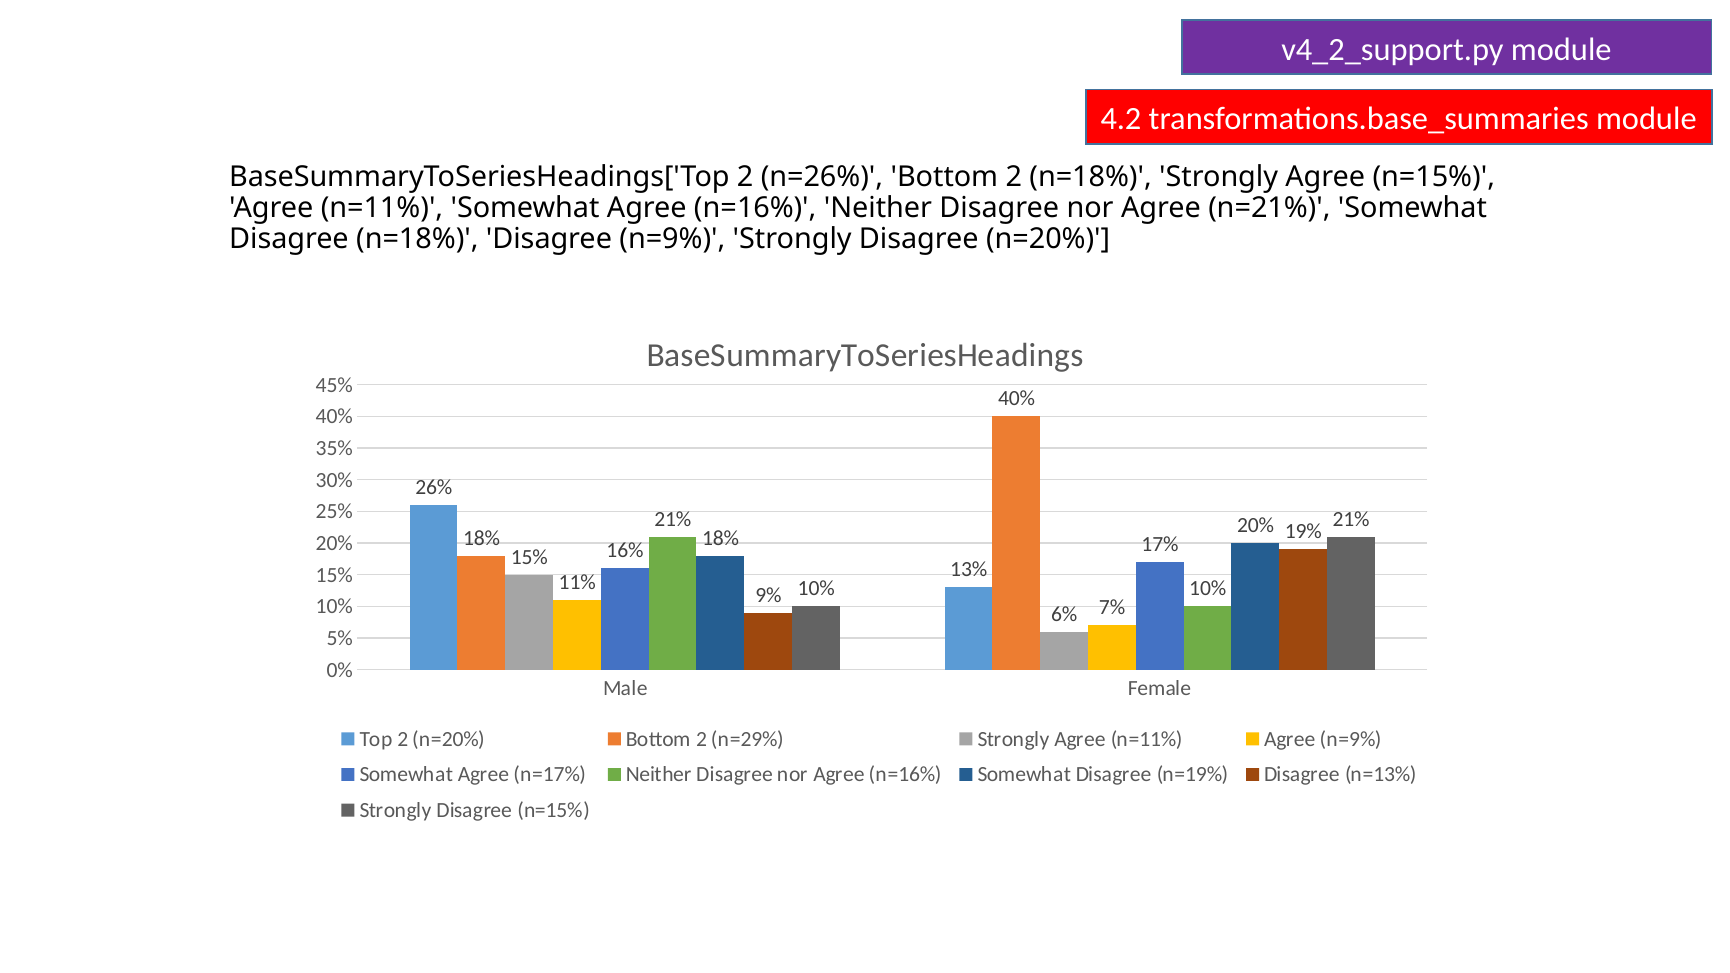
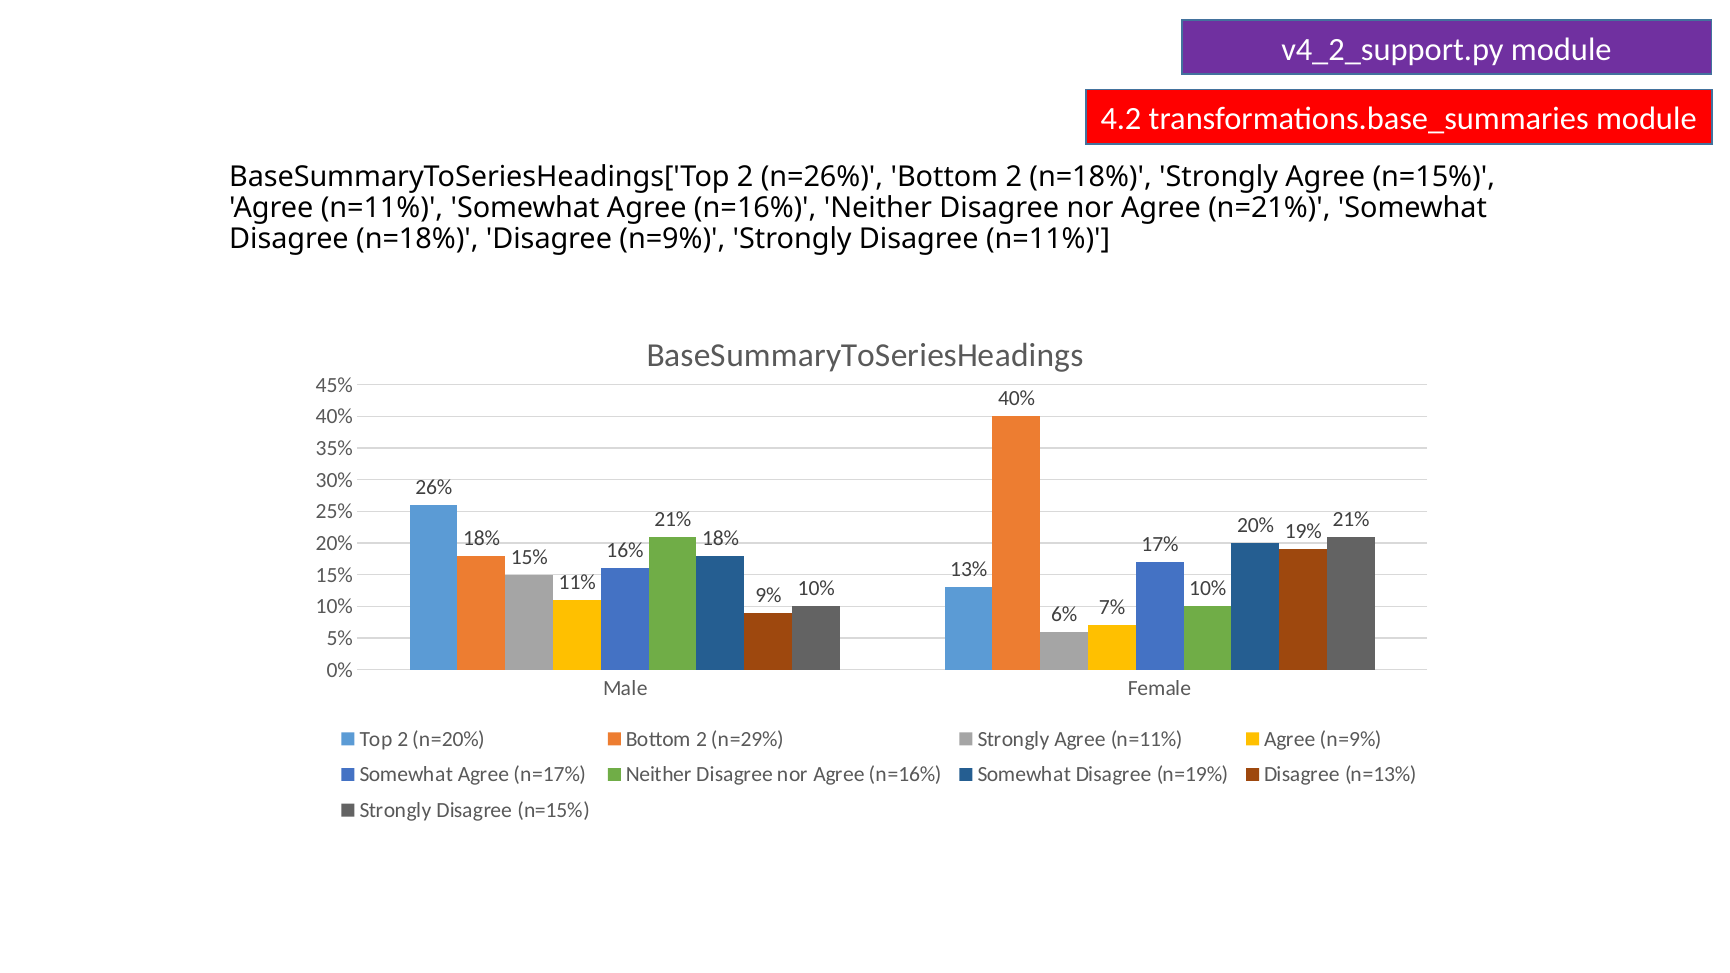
Disagree n=20%: n=20% -> n=11% (1048, 239)
